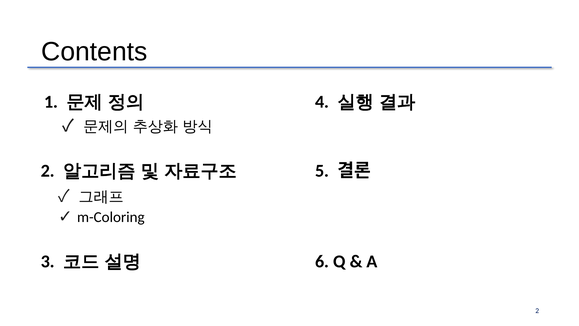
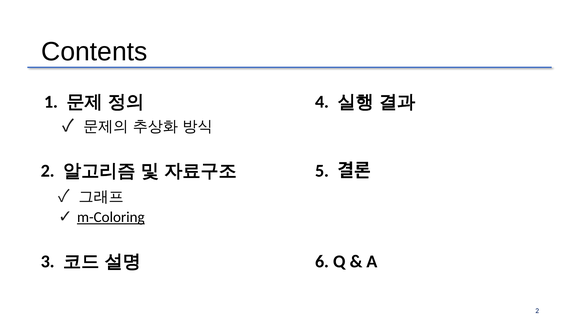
m-Coloring underline: none -> present (111, 217)
